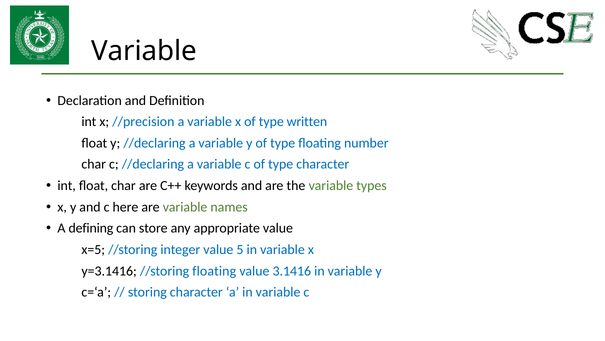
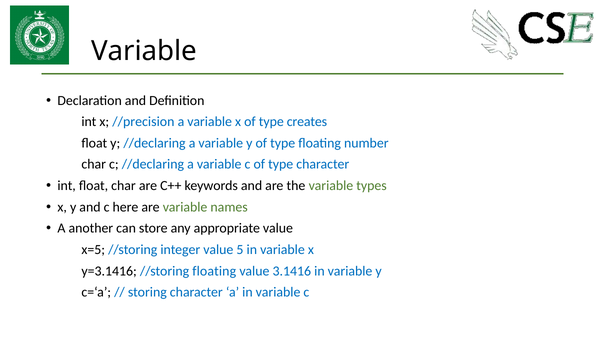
written: written -> creates (307, 122)
defining: defining -> another (91, 228)
